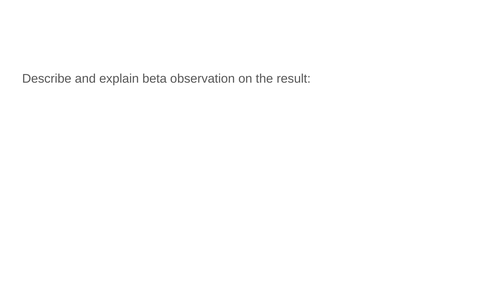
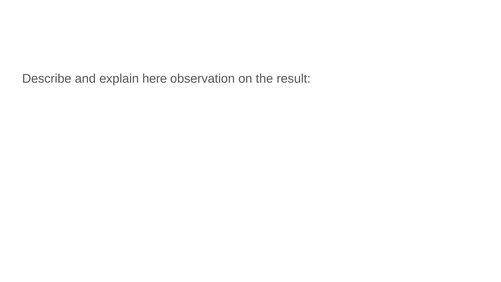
beta: beta -> here (155, 79)
